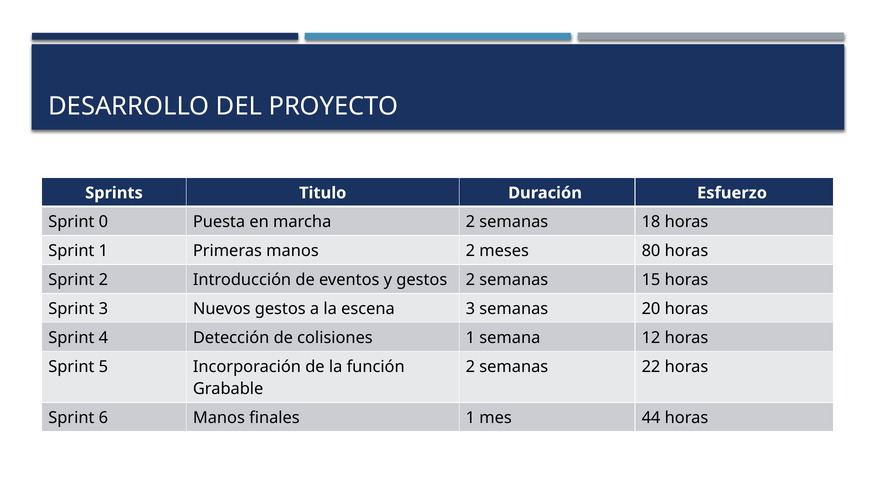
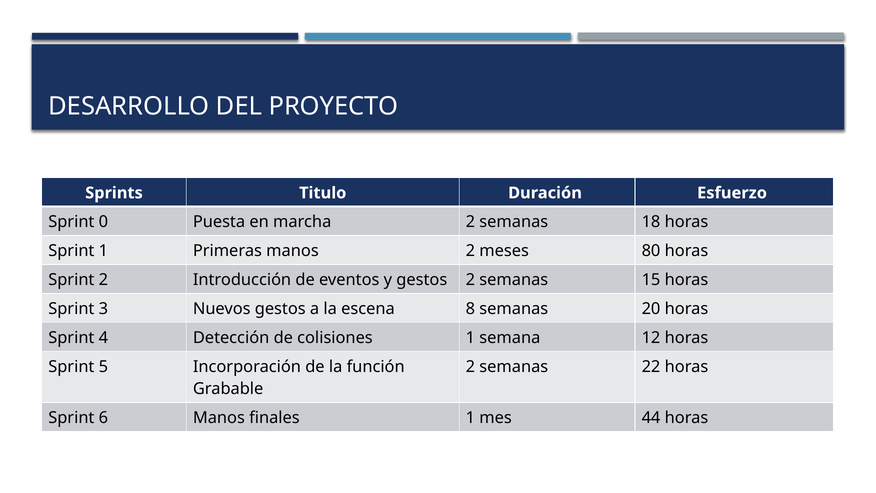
escena 3: 3 -> 8 (470, 309)
